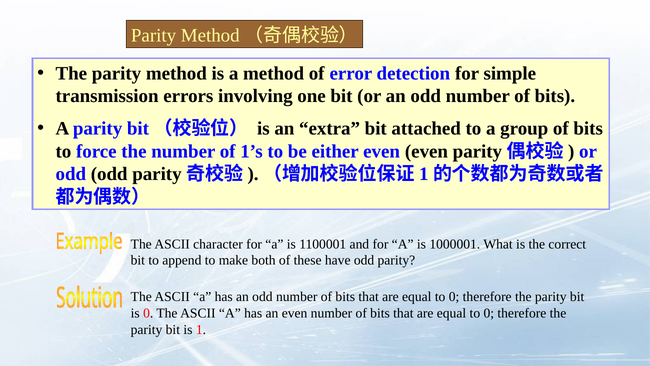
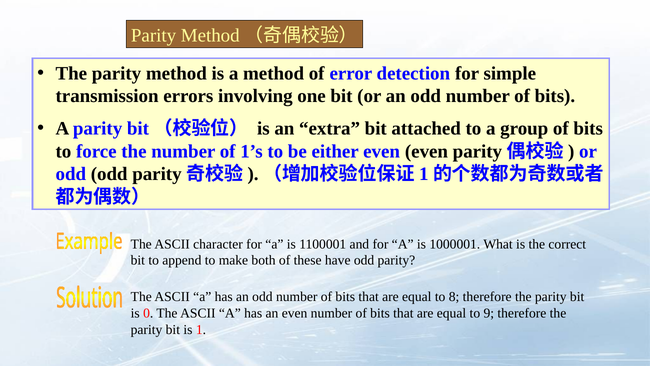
0: 0 -> 8 (454, 297)
0: 0 -> 9 (489, 313)
